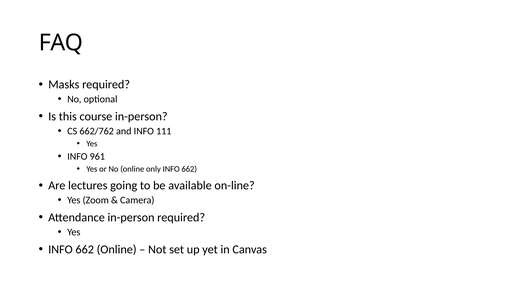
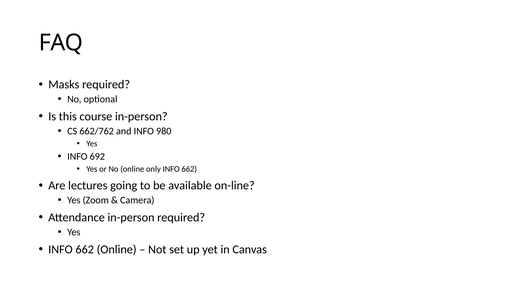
111: 111 -> 980 (164, 131)
961: 961 -> 692 (97, 156)
